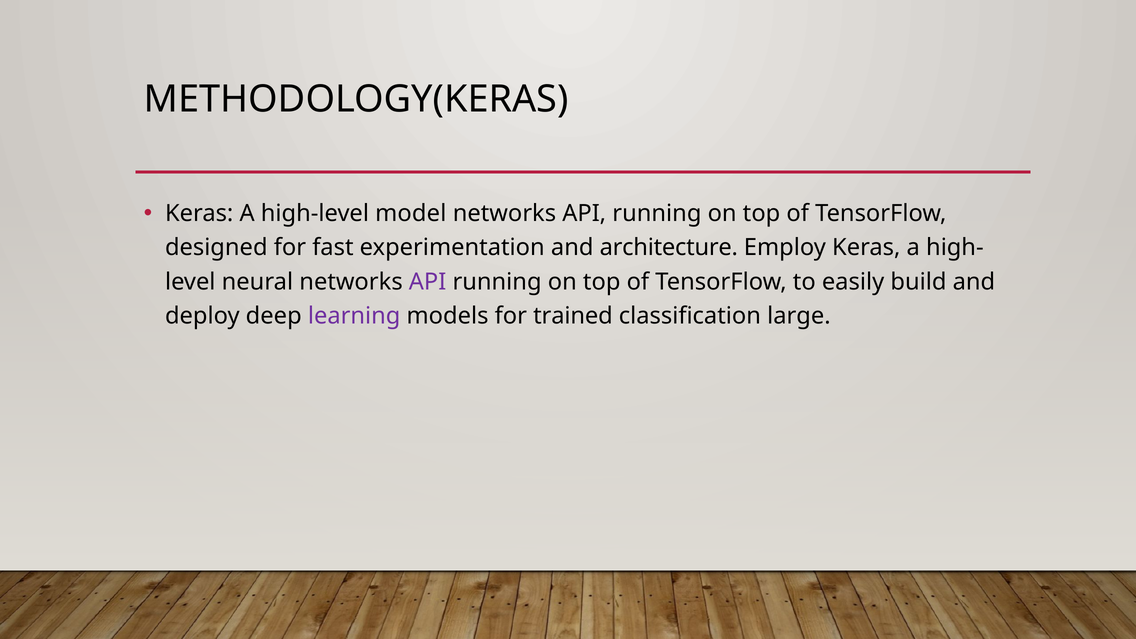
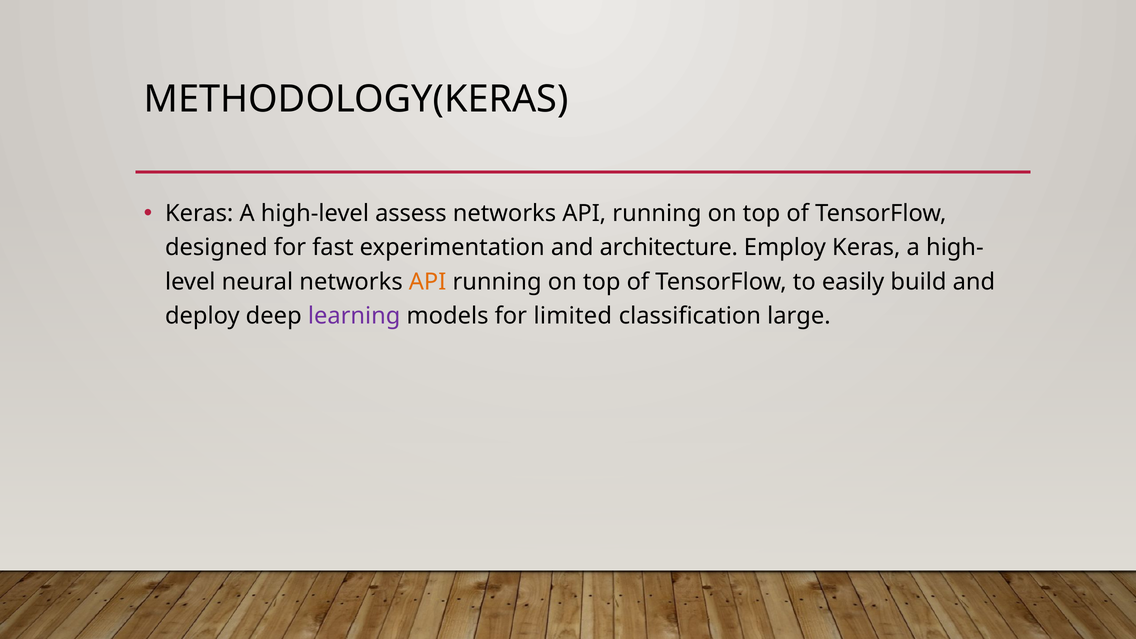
model: model -> assess (411, 214)
API colour: purple -> orange (428, 282)
trained: trained -> limited (573, 316)
